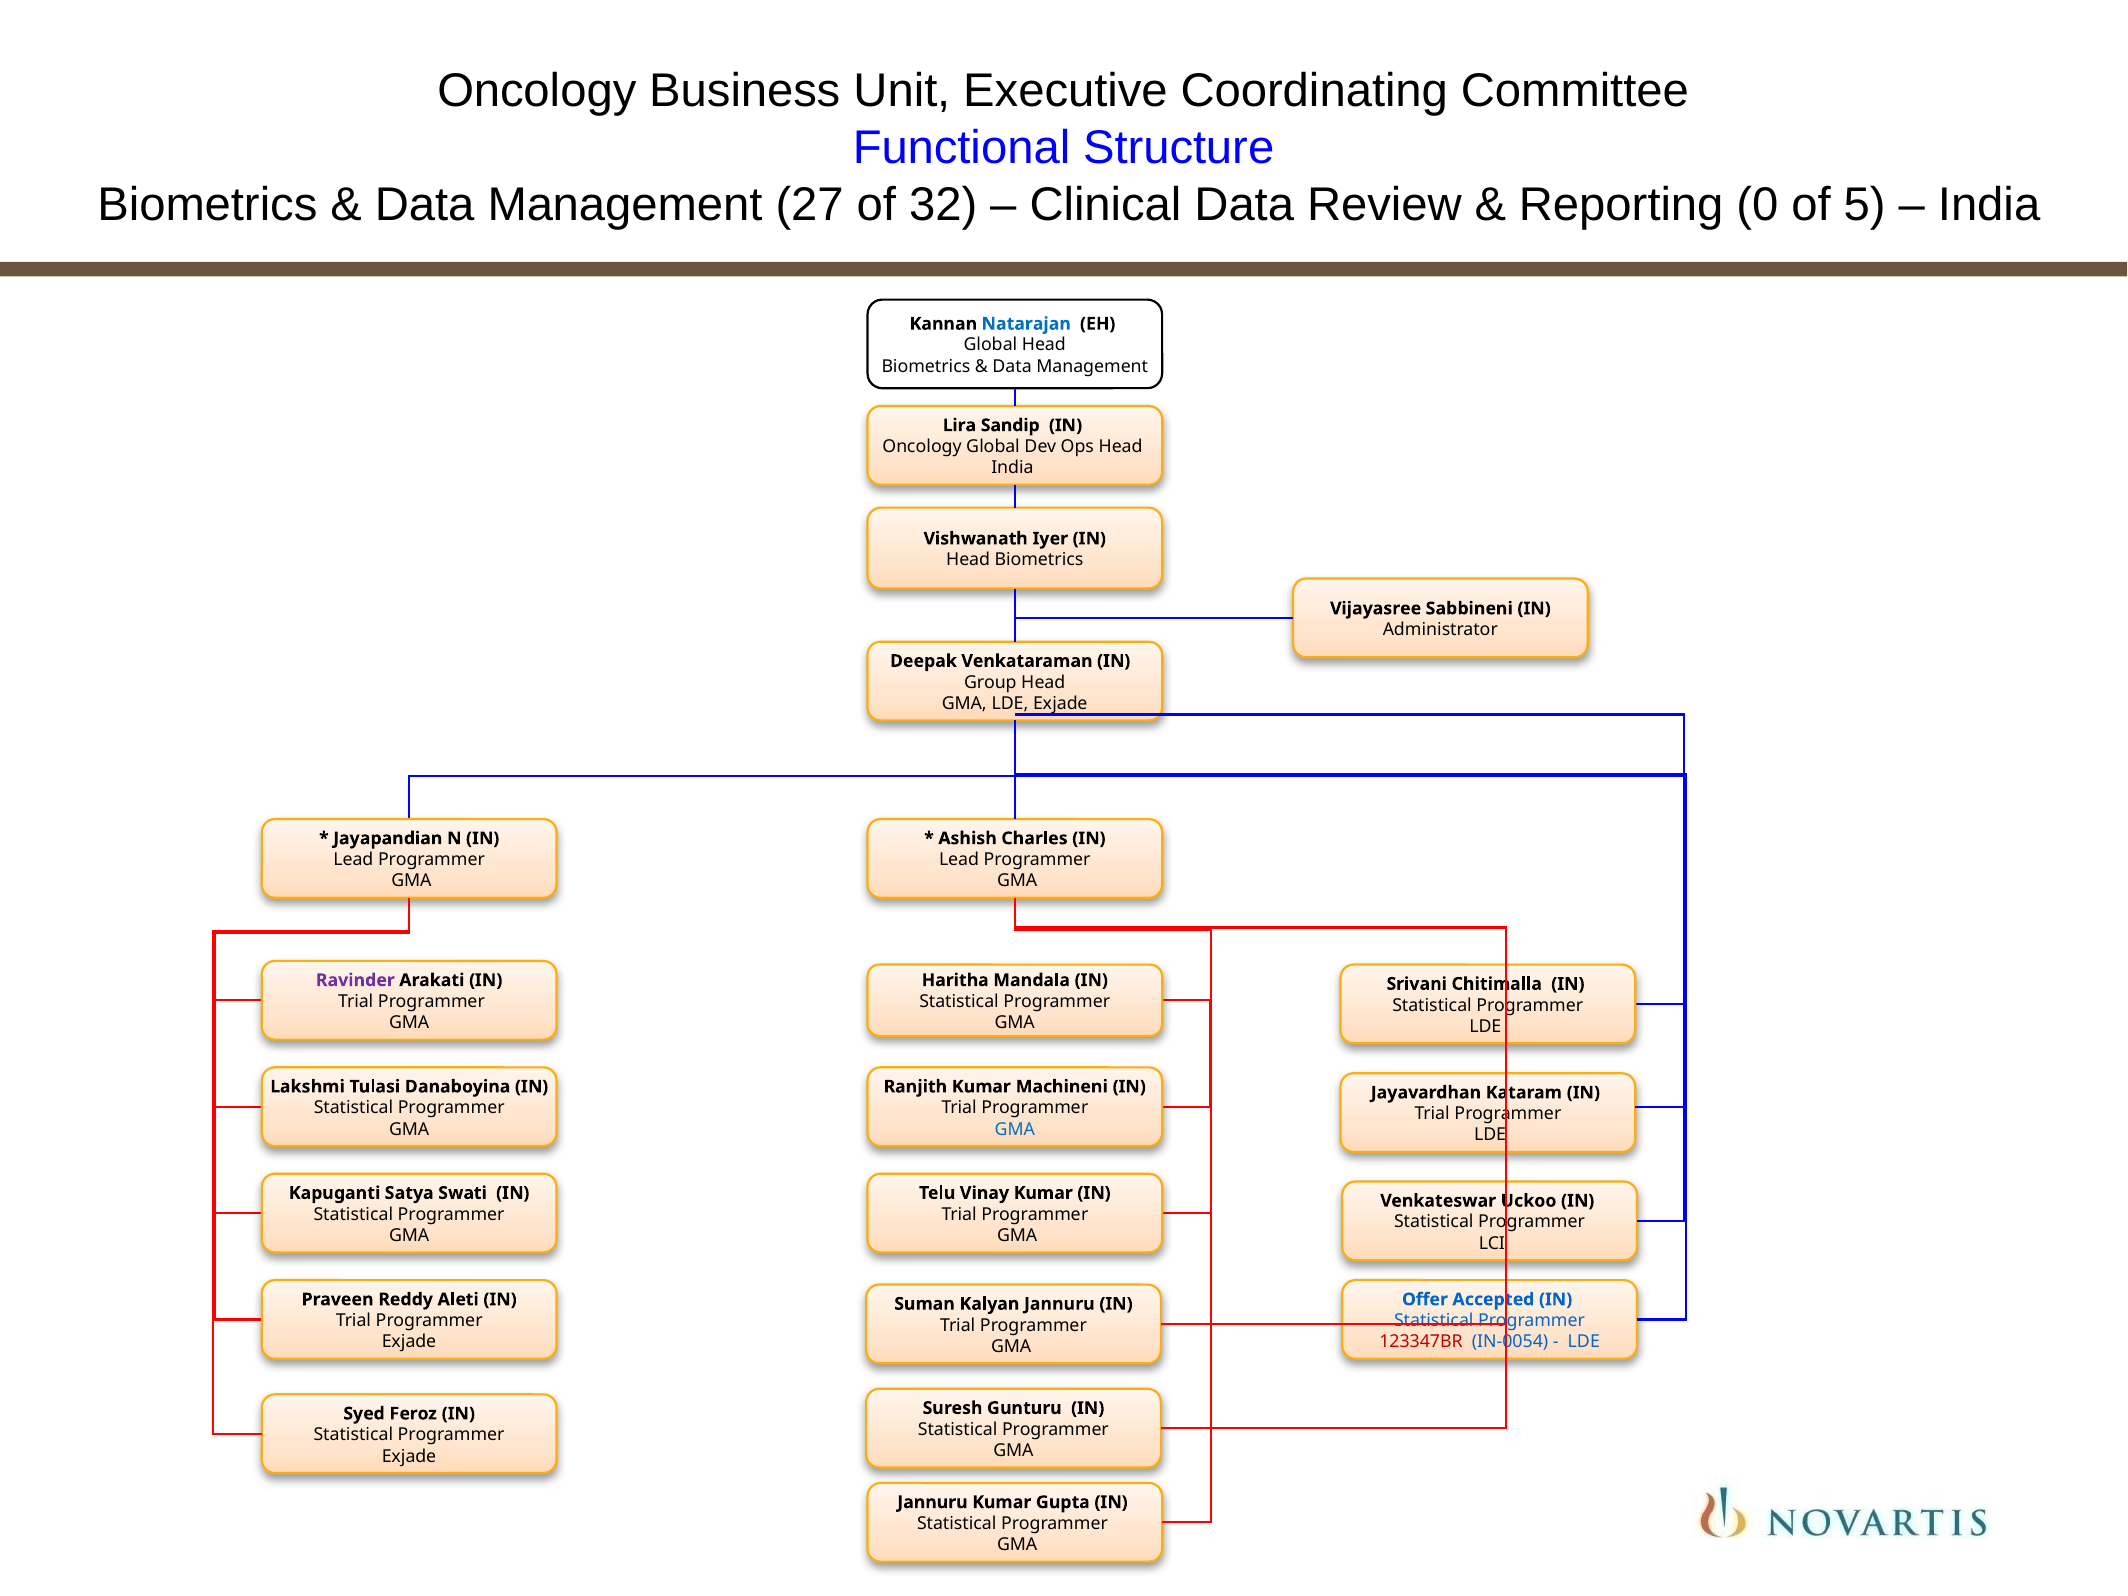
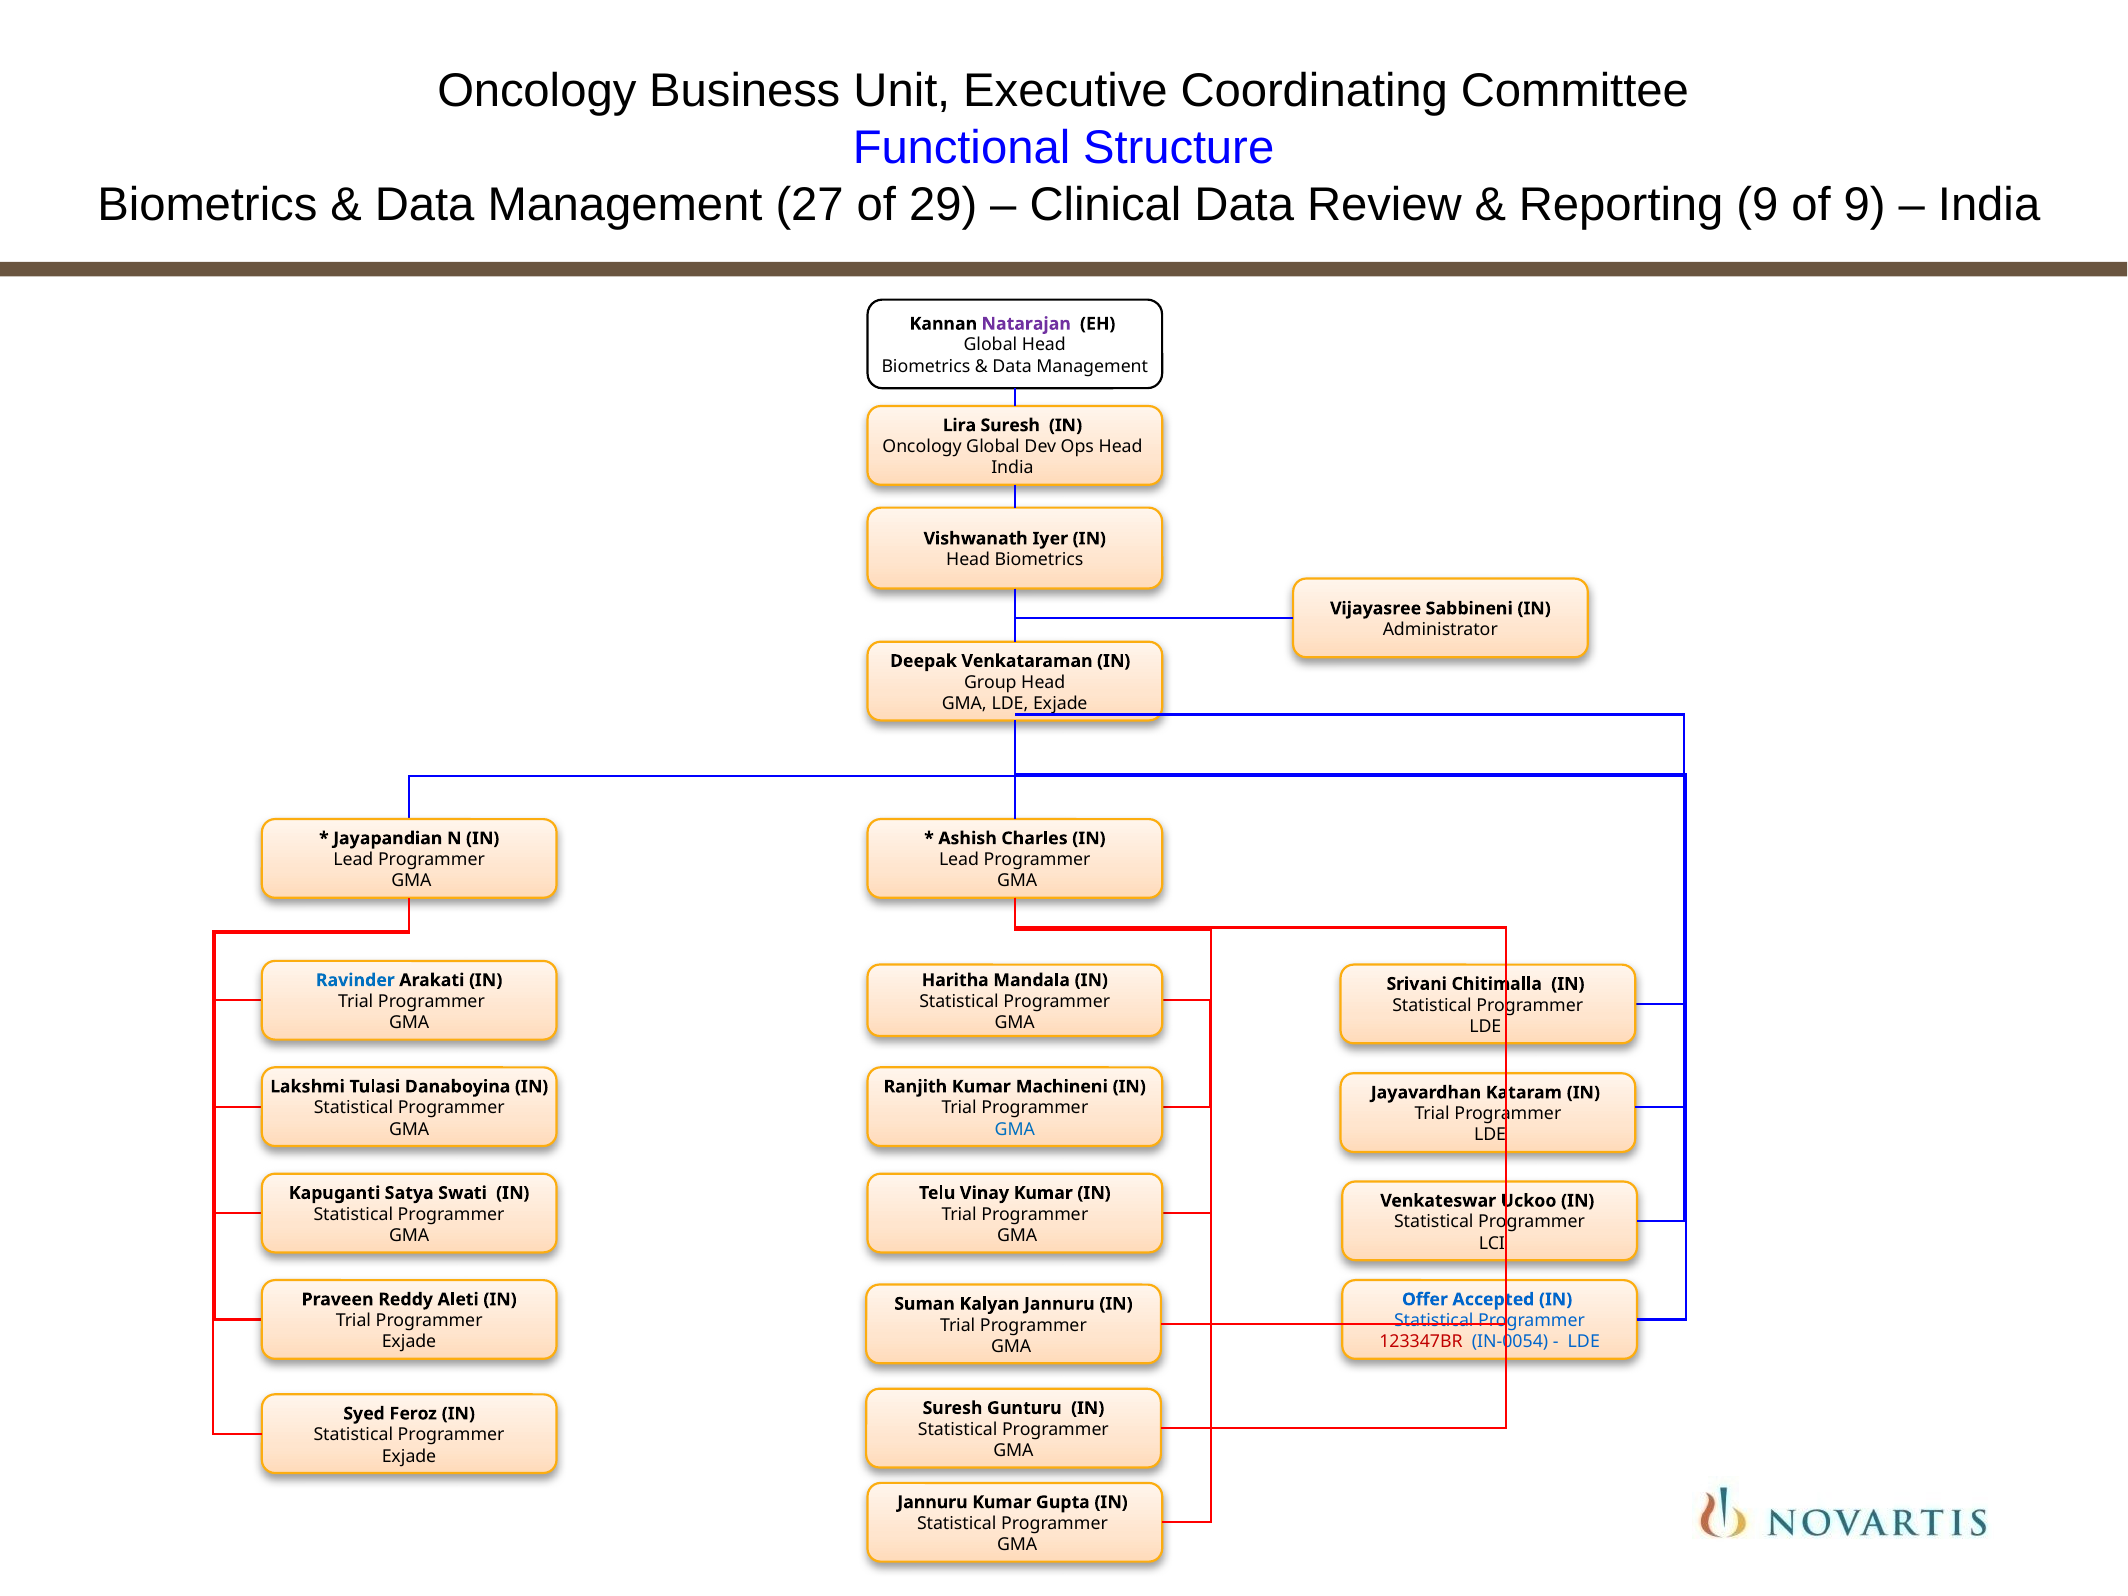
32: 32 -> 29 (943, 205)
Reporting 0: 0 -> 9 (1757, 205)
of 5: 5 -> 9 (1865, 205)
Natarajan colour: blue -> purple (1026, 324)
Lira Sandip: Sandip -> Suresh (1010, 425)
Ravinder colour: purple -> blue (355, 980)
